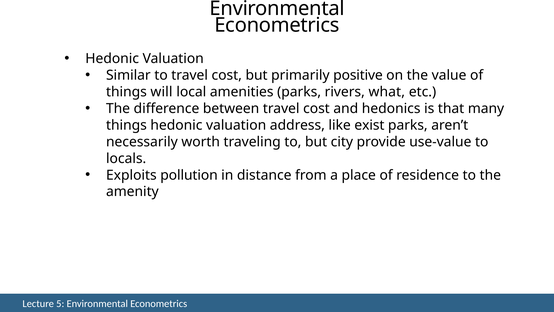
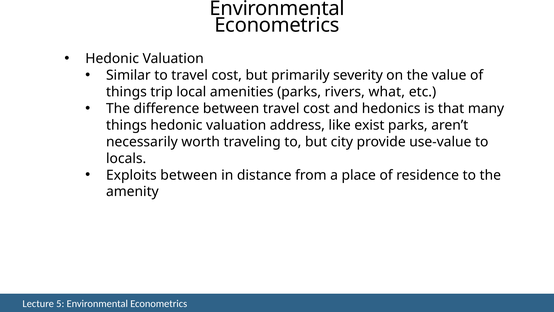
positive: positive -> severity (358, 75)
will: will -> trip (162, 92)
Exploits pollution: pollution -> between (189, 175)
